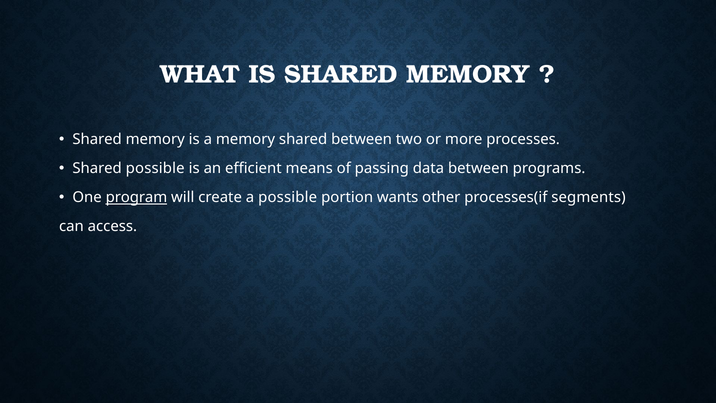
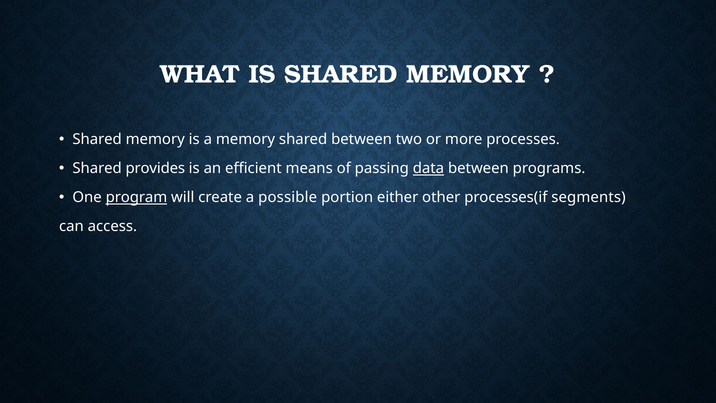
Shared possible: possible -> provides (155, 168)
data underline: none -> present (428, 168)
wants: wants -> either (398, 197)
